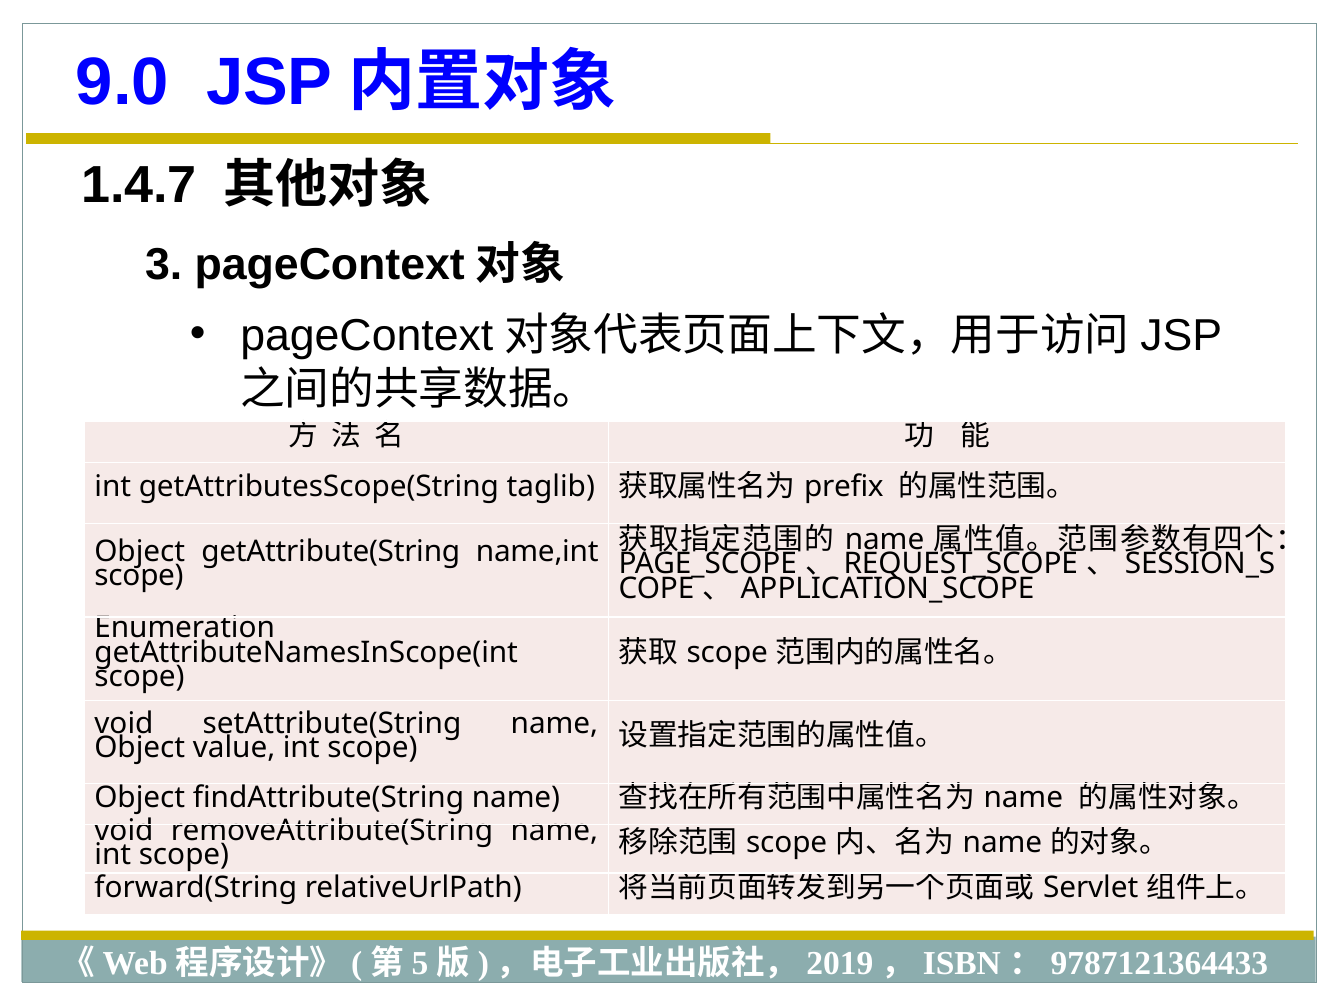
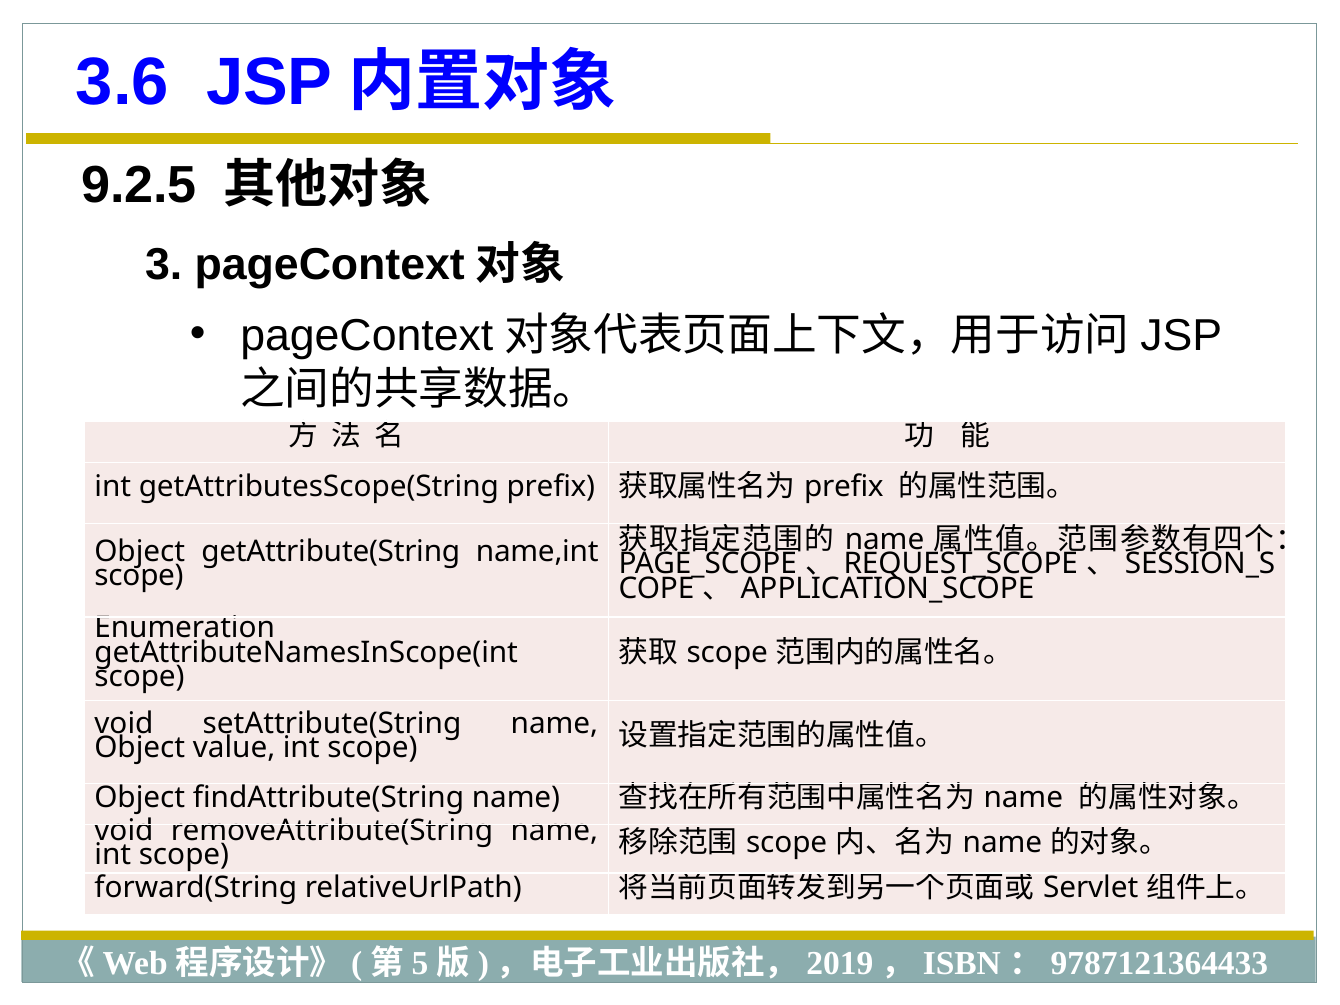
9.0: 9.0 -> 3.6 (123, 83)
1.4.7: 1.4.7 -> 9.2.5 (139, 185)
getAttributesScope(String taglib: taglib -> prefix (551, 487)
